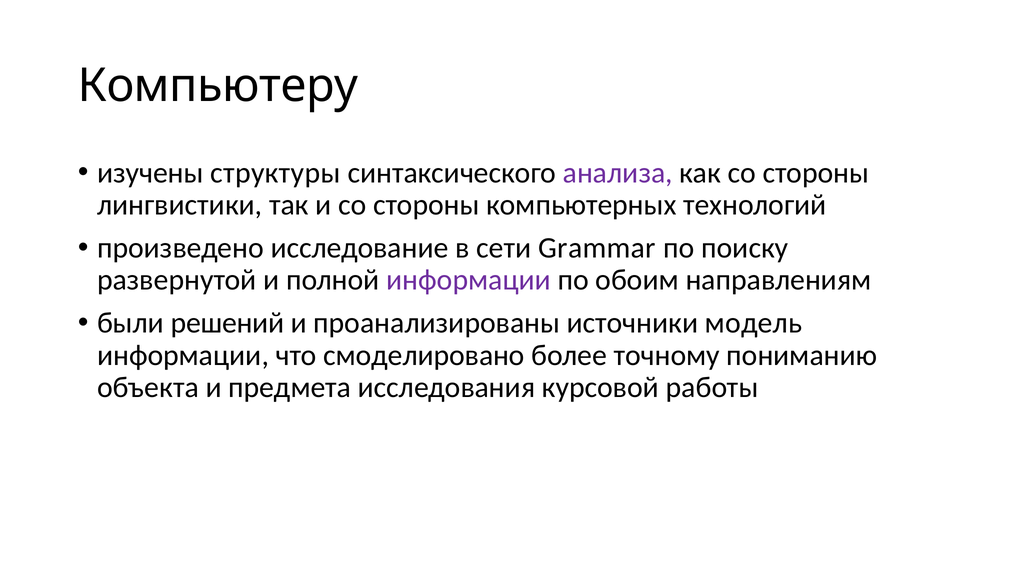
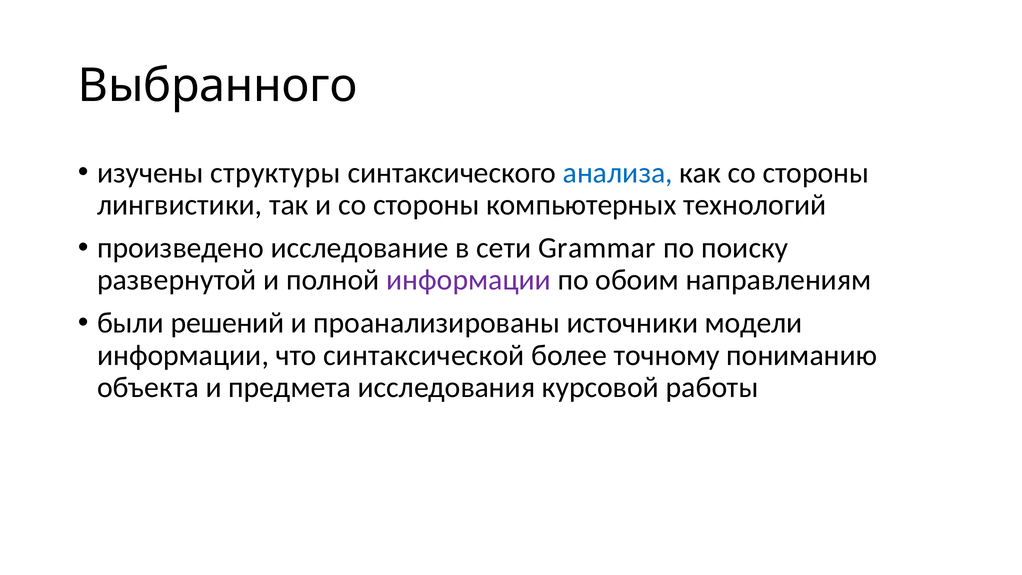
Компьютеру: Компьютеру -> Выбранного (218, 86)
анализа colour: purple -> blue (618, 173)
модель: модель -> модели (754, 323)
смоделировано: смоделировано -> синтаксической (424, 355)
